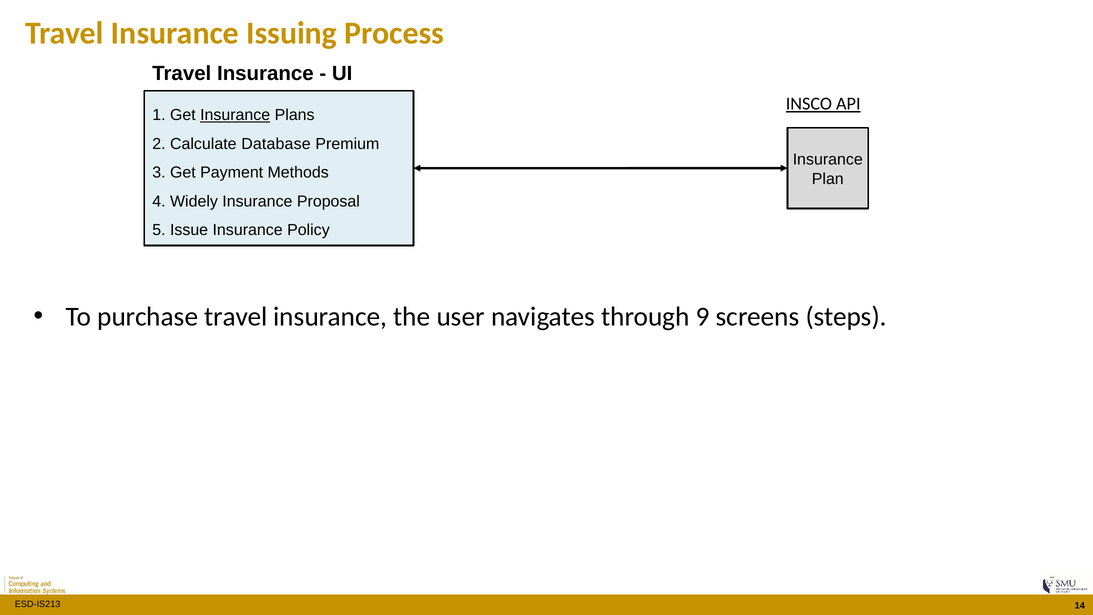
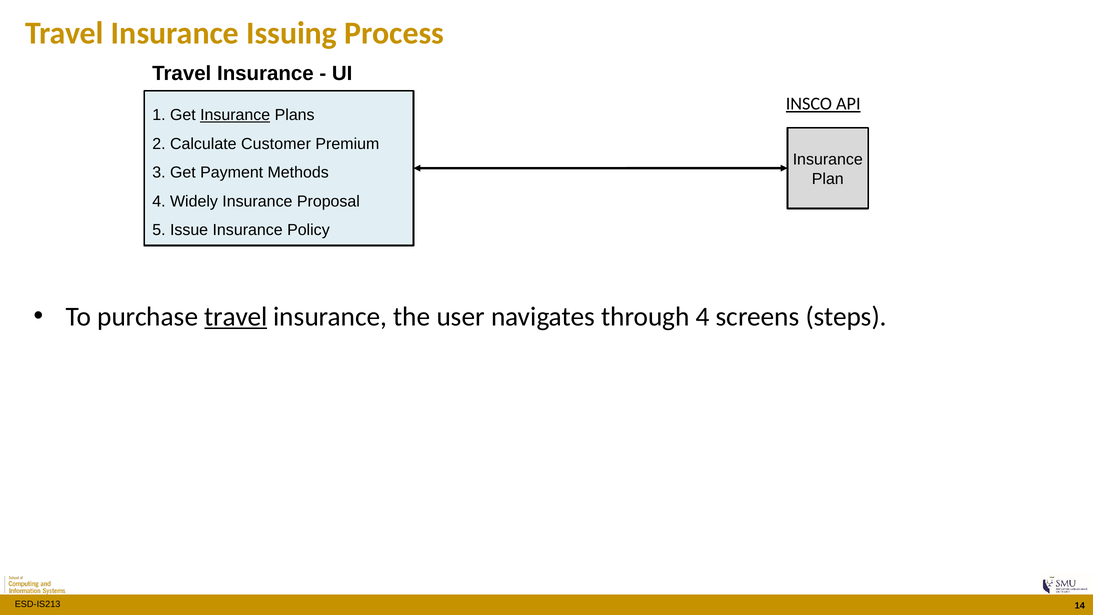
Database: Database -> Customer (276, 144)
travel underline: none -> present (236, 316)
through 9: 9 -> 4 (703, 316)
